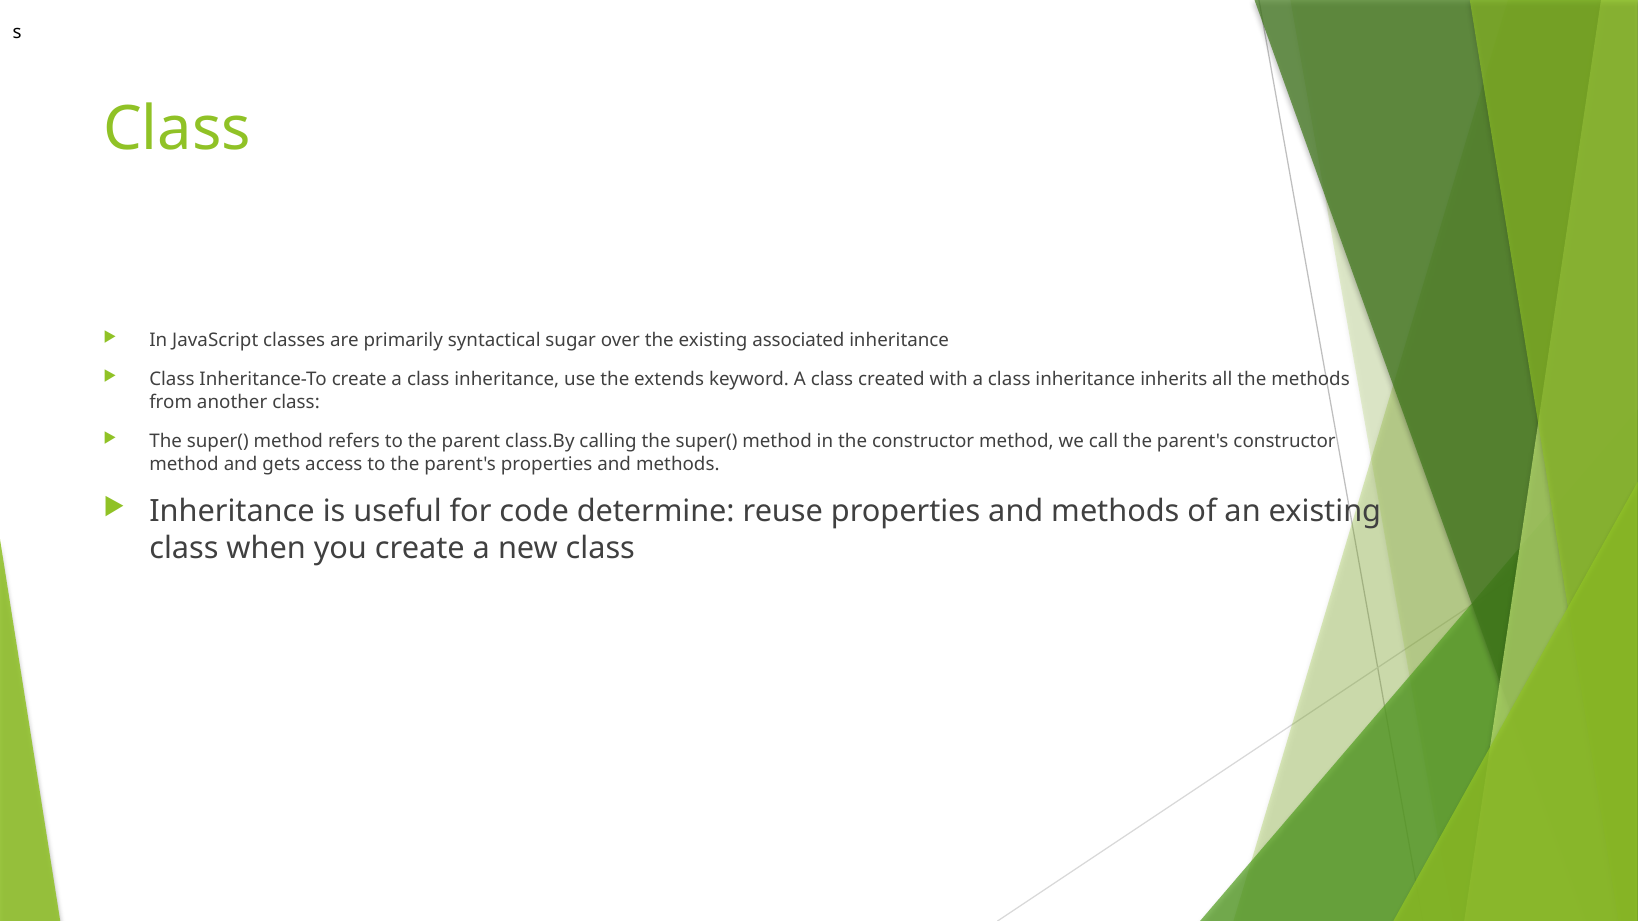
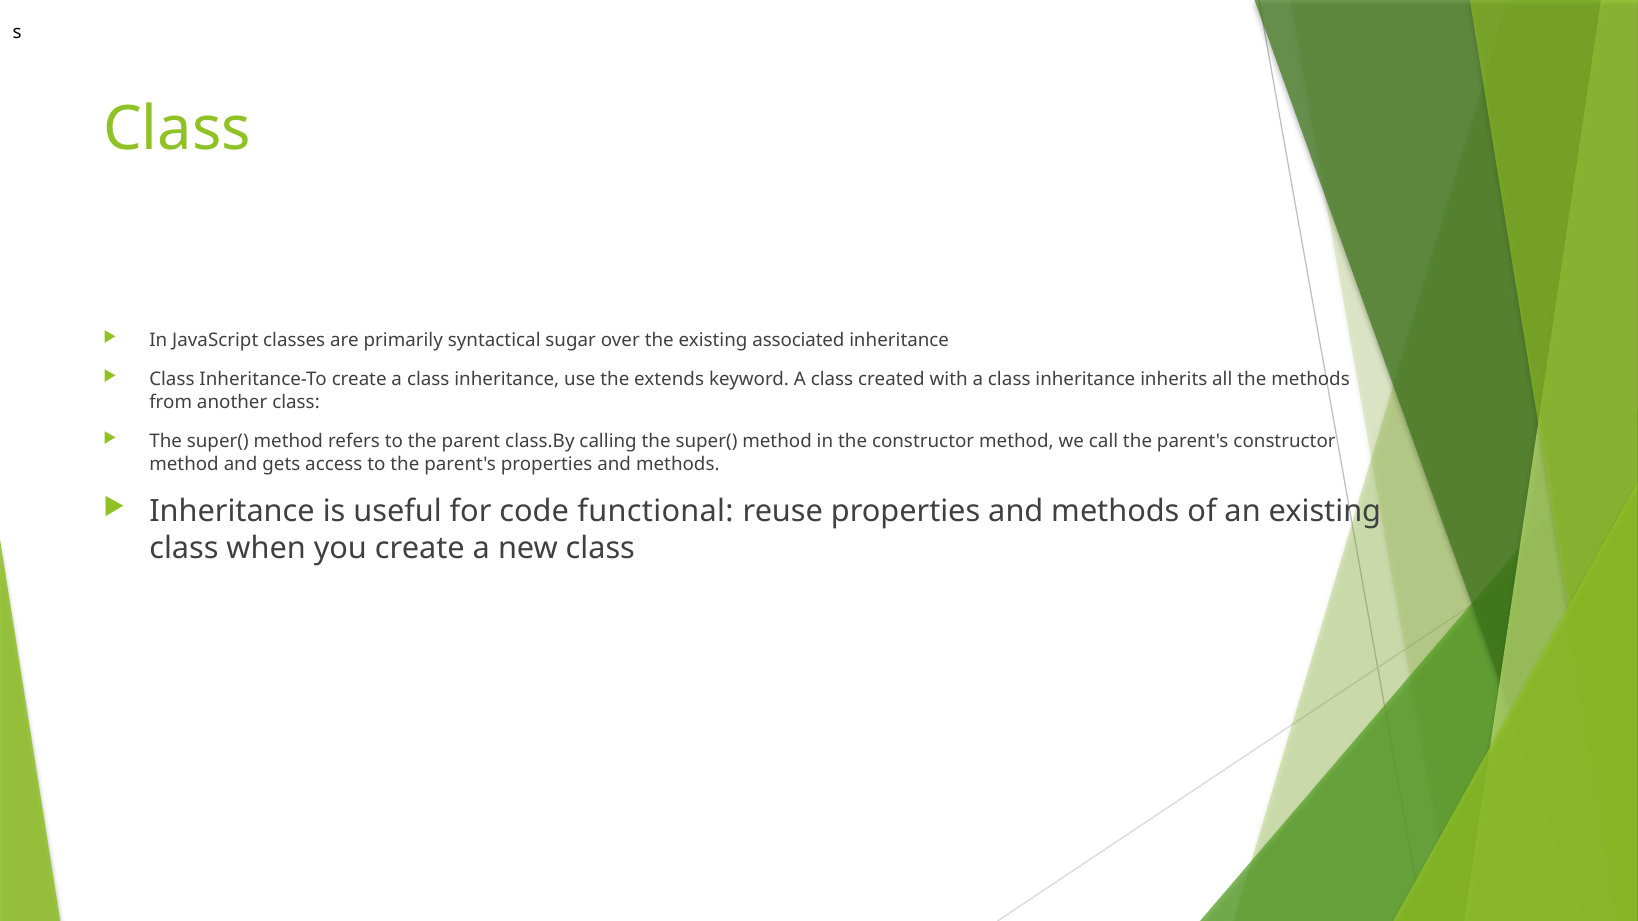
determine: determine -> functional (656, 512)
